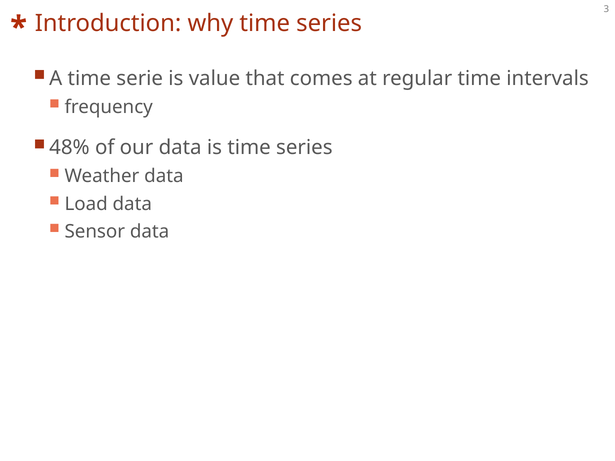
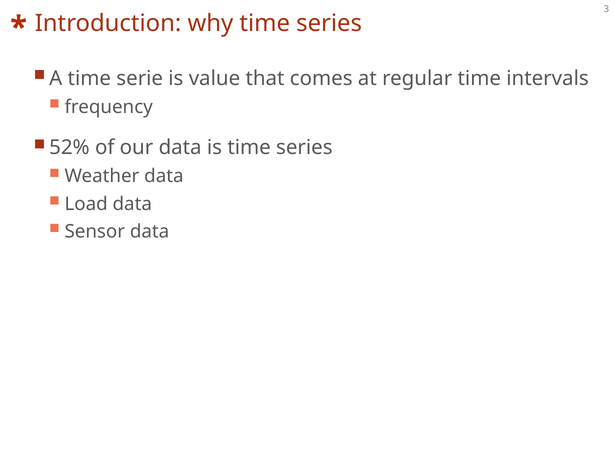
48%: 48% -> 52% (69, 148)
